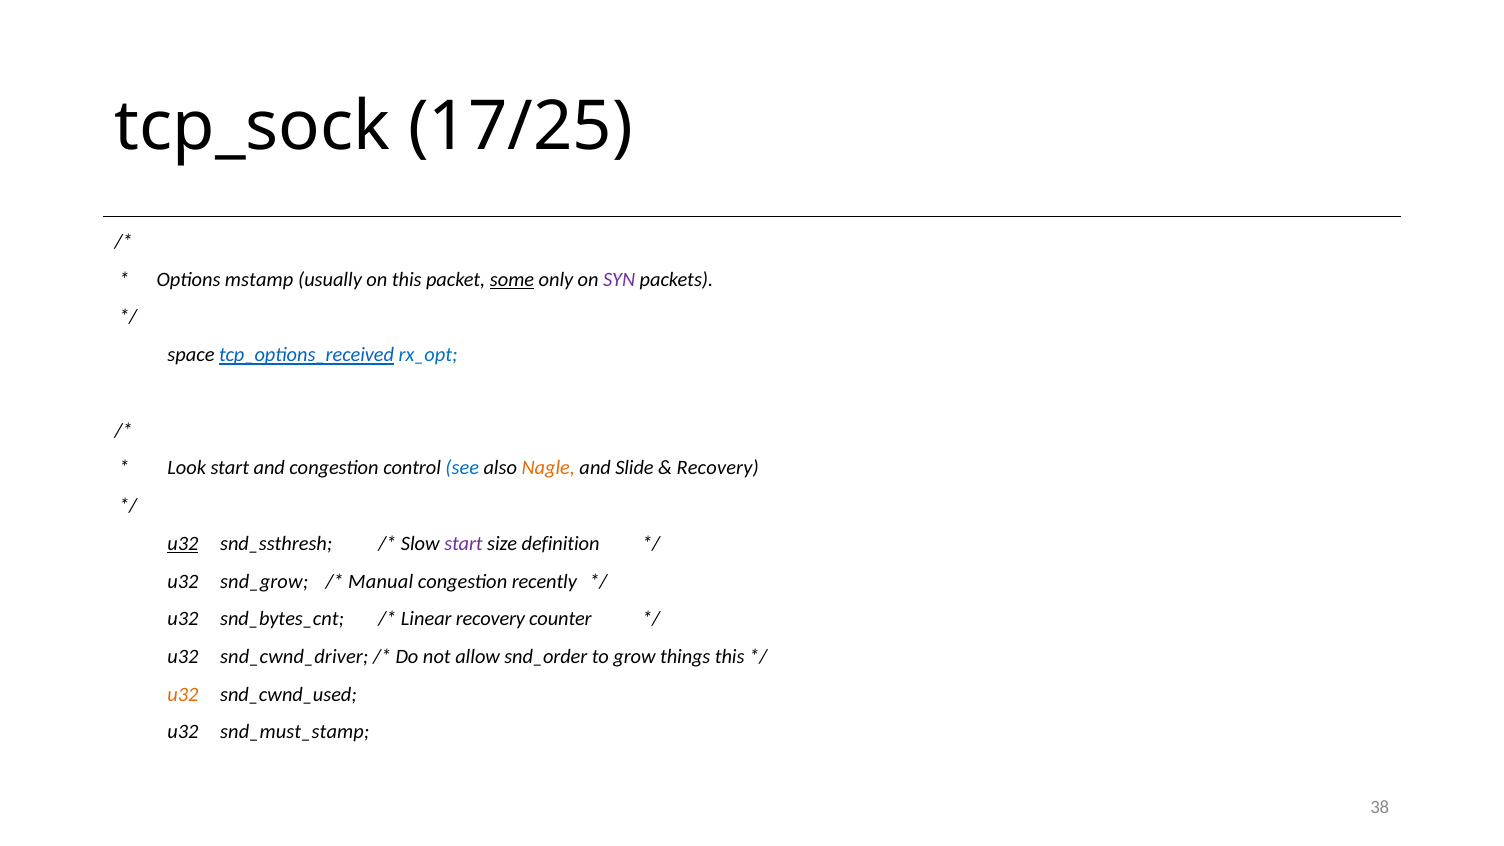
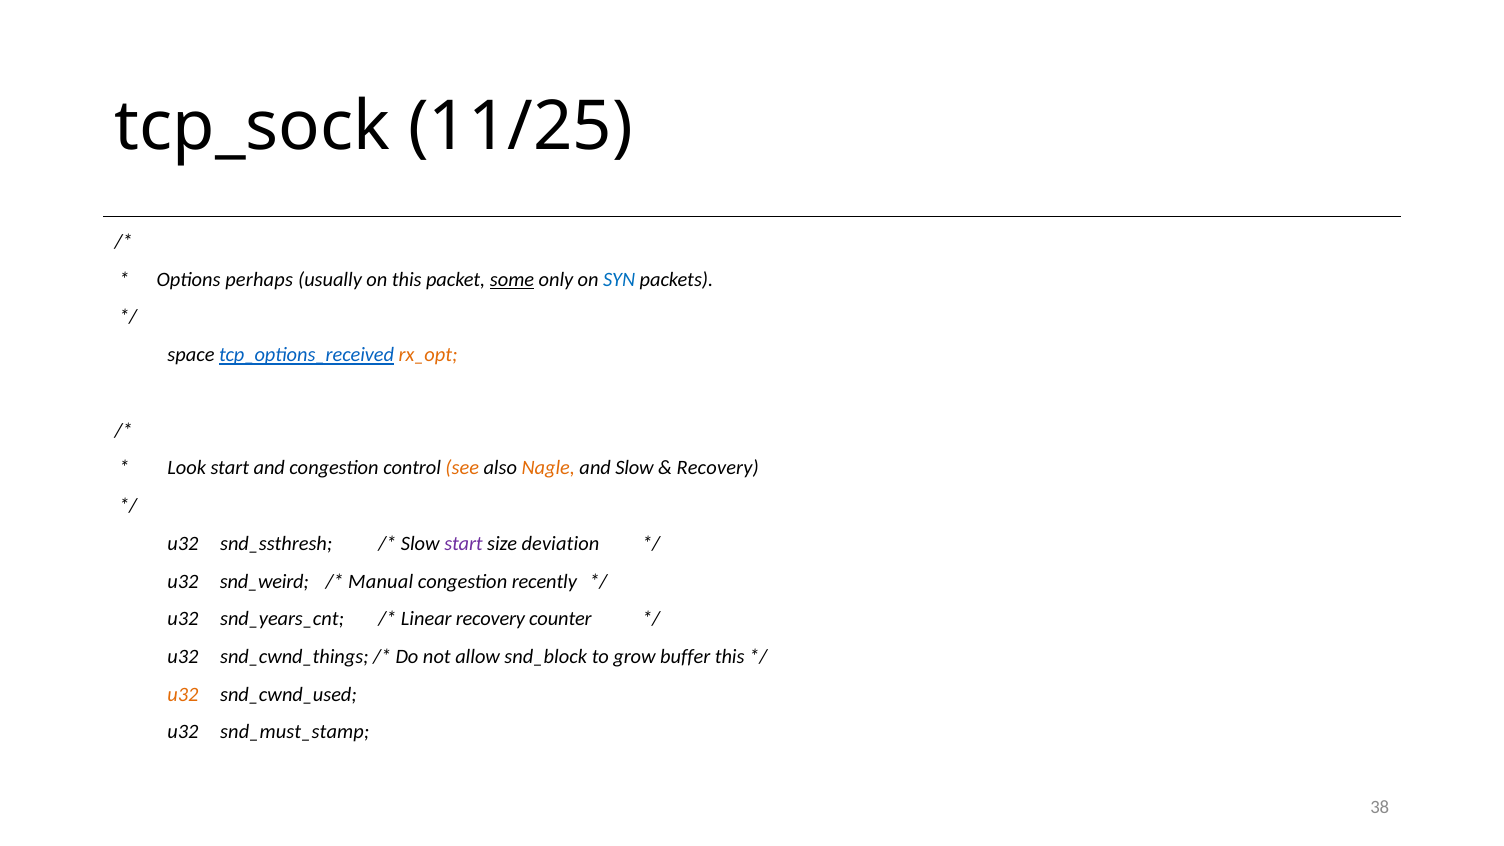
17/25: 17/25 -> 11/25 (520, 126)
mstamp: mstamp -> perhaps (259, 279)
SYN colour: purple -> blue (619, 279)
rx_opt colour: blue -> orange (428, 355)
see colour: blue -> orange (462, 468)
and Slide: Slide -> Slow (635, 468)
u32 underline: present -> none (183, 544)
definition: definition -> deviation (560, 544)
snd_grow: snd_grow -> snd_weird (264, 581)
snd_bytes_cnt: snd_bytes_cnt -> snd_years_cnt (282, 619)
snd_cwnd_driver: snd_cwnd_driver -> snd_cwnd_things (294, 657)
snd_order: snd_order -> snd_block (546, 657)
things: things -> buffer (685, 657)
